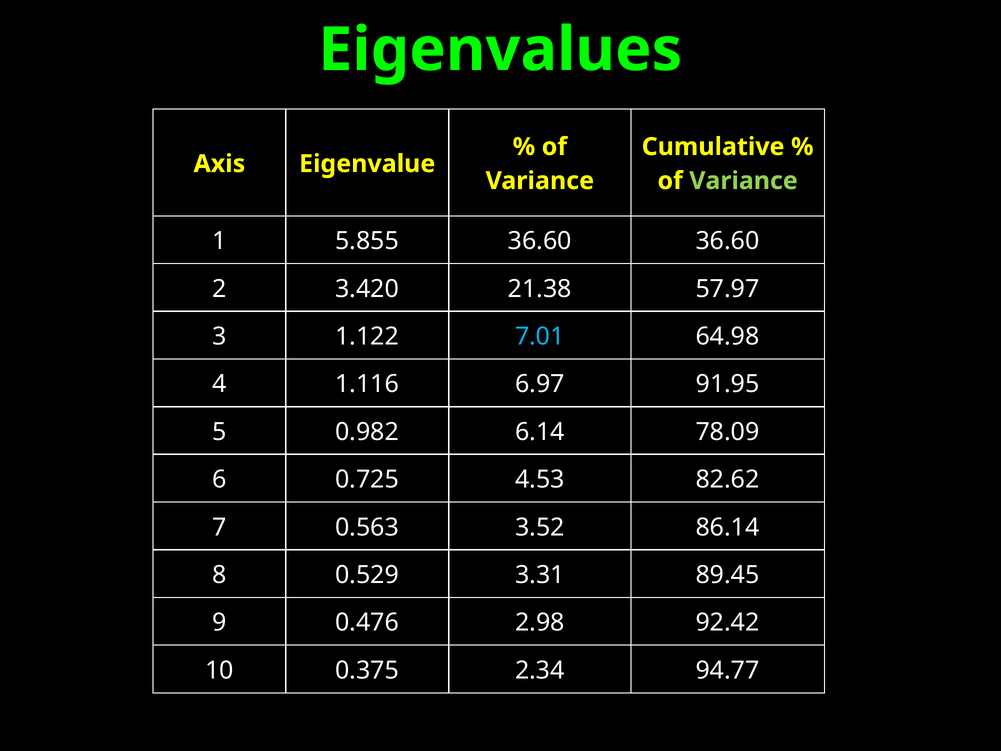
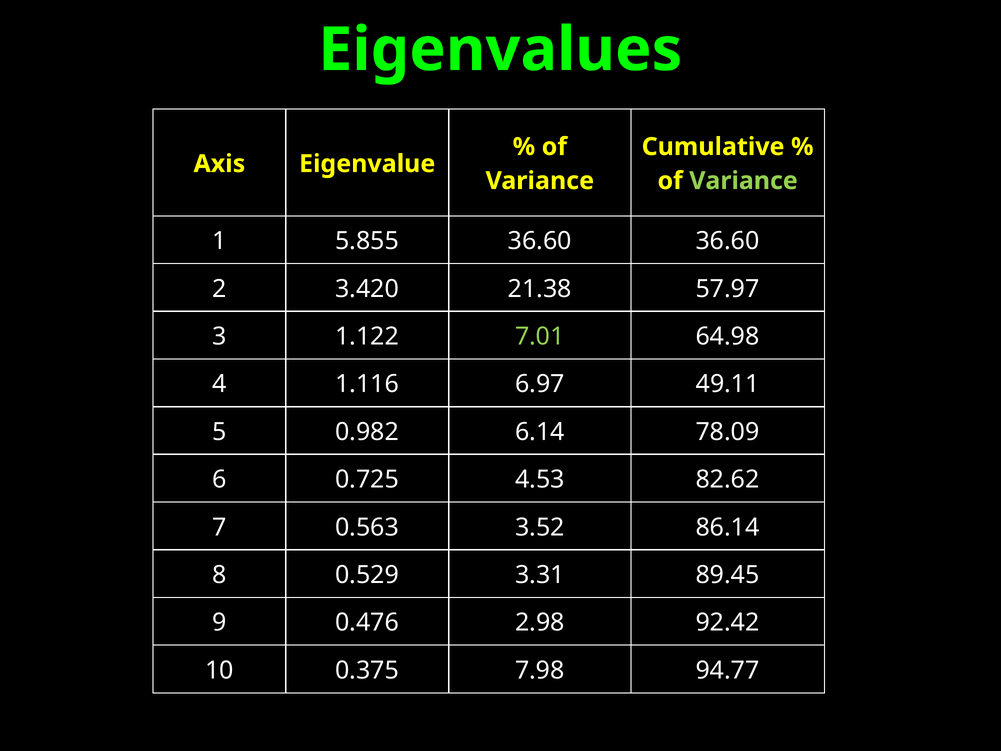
7.01 colour: light blue -> light green (540, 336)
91.95: 91.95 -> 49.11 (728, 384)
2.34: 2.34 -> 7.98 (540, 670)
